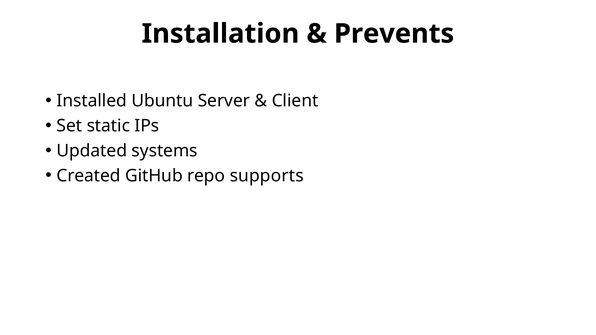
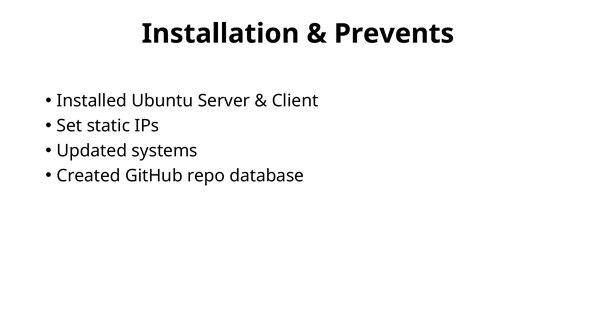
supports: supports -> database (267, 176)
